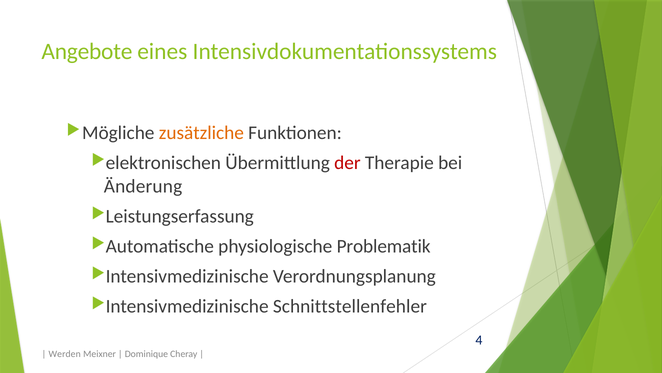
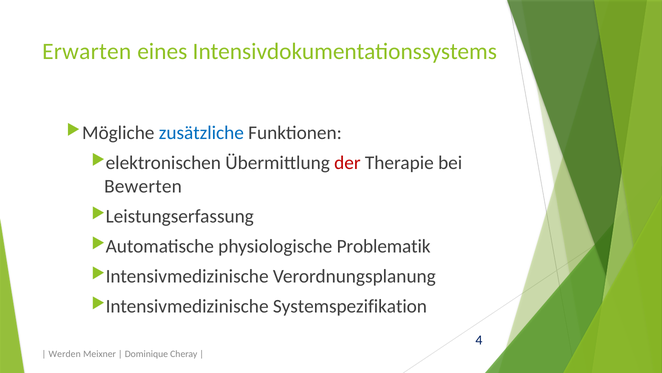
Angebote: Angebote -> Erwarten (87, 51)
zusätzliche colour: orange -> blue (201, 133)
Änderung: Änderung -> Bewerten (143, 186)
Schnittstellenfehler: Schnittstellenfehler -> Systemspezifikation (350, 306)
